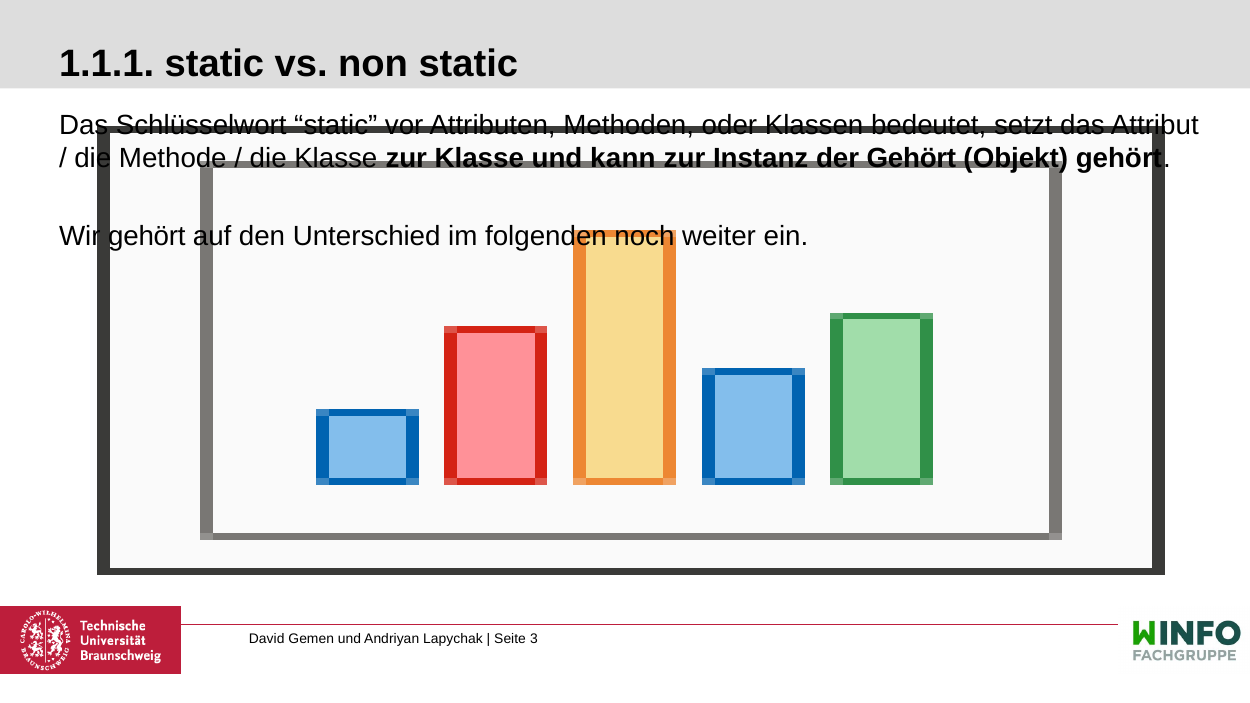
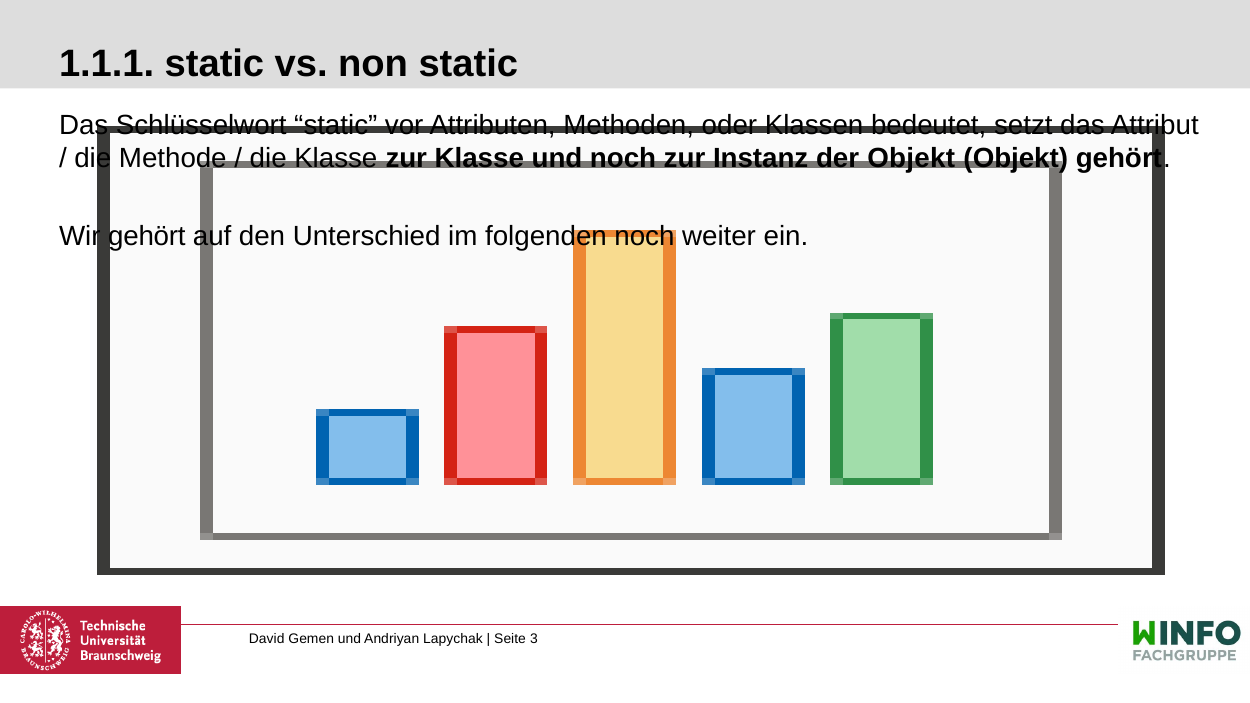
und kann: kann -> noch (623, 159)
der Gehört: Gehört -> Objekt (911, 159)
